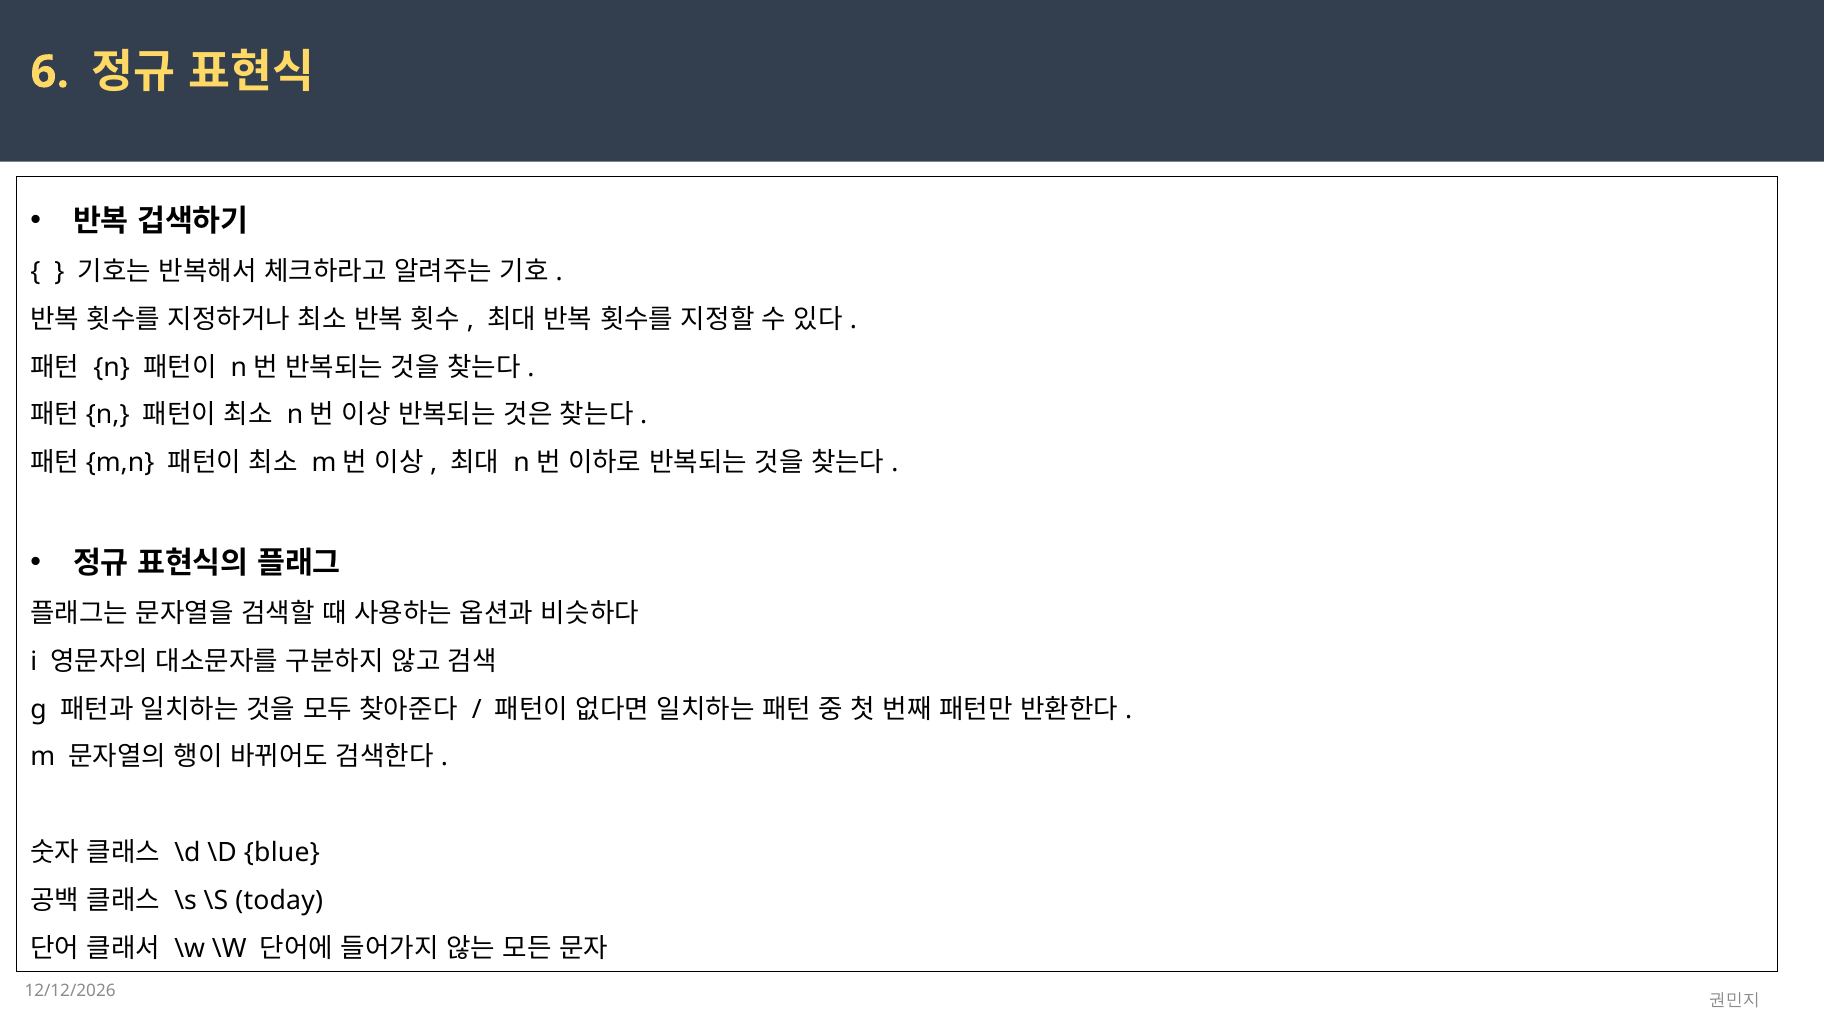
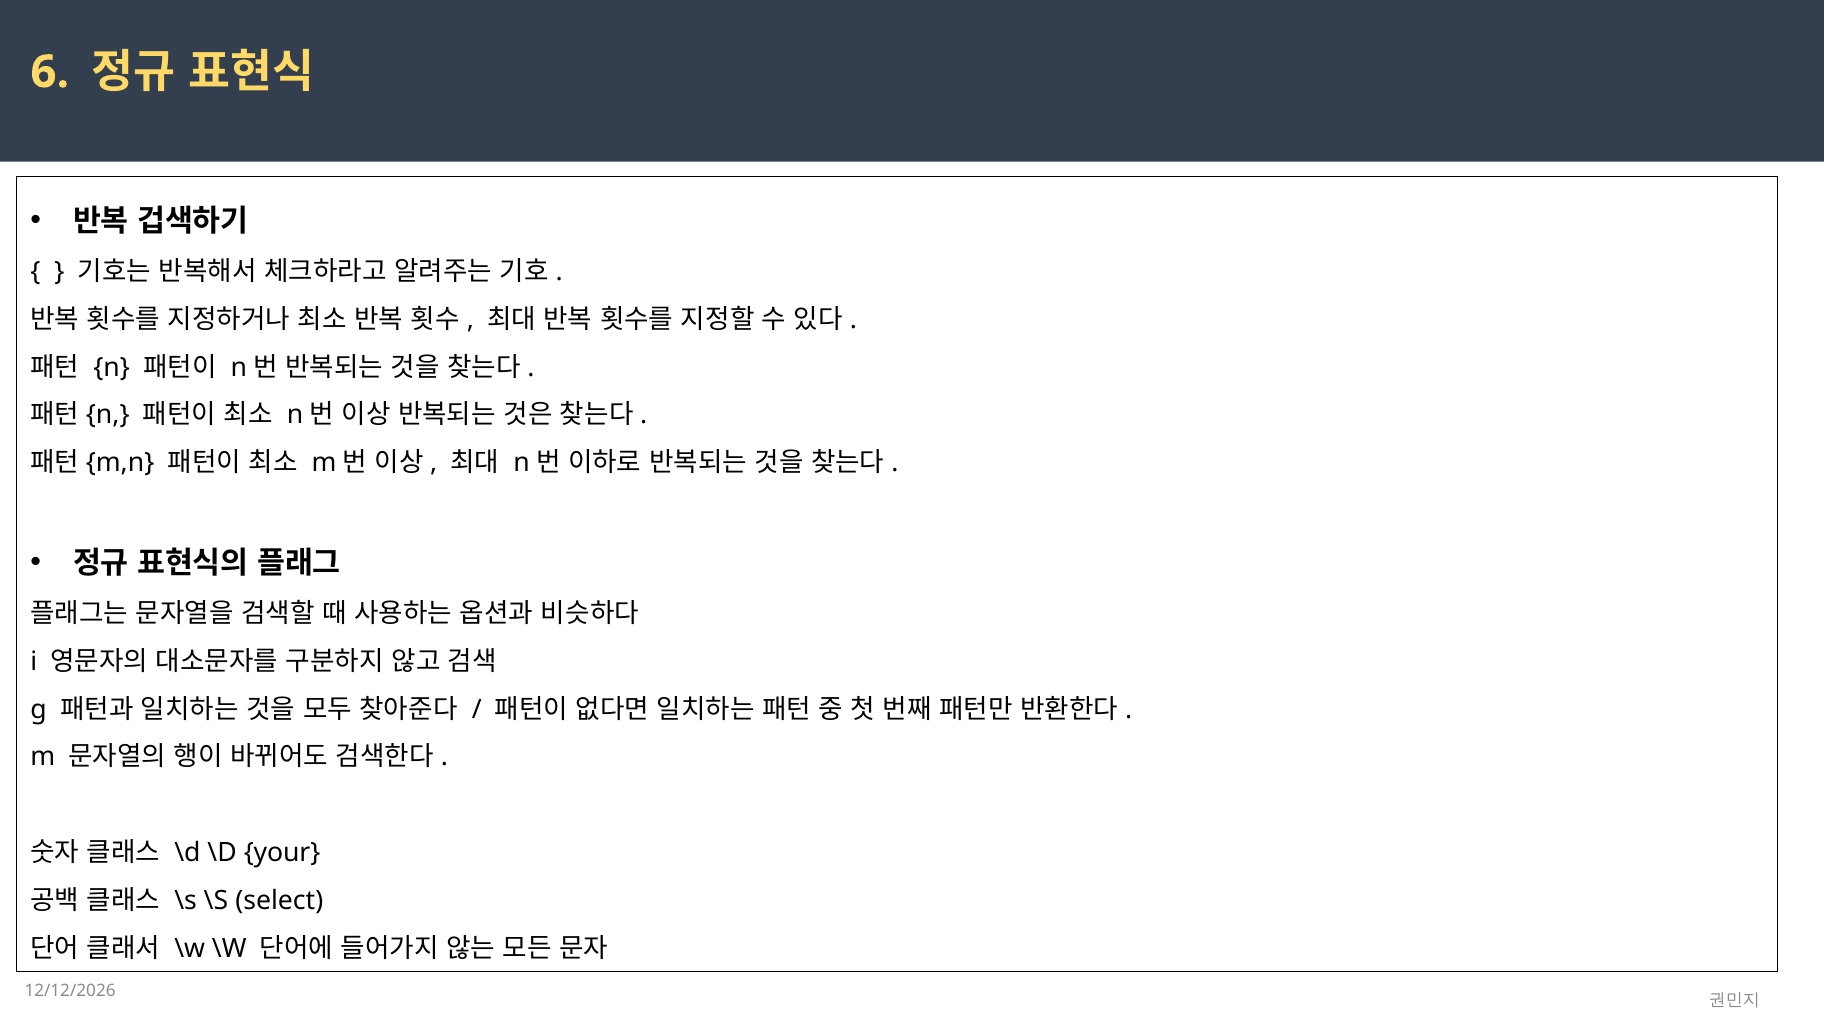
blue: blue -> your (282, 853)
today: today -> select (279, 901)
